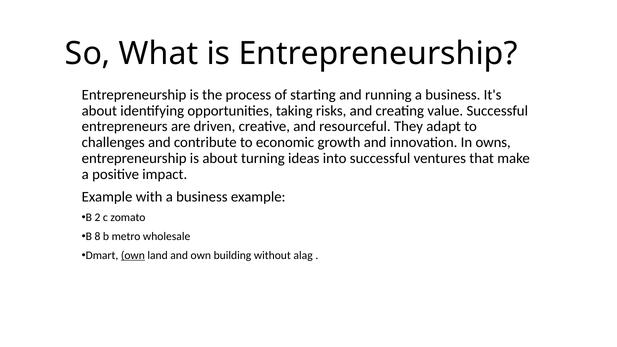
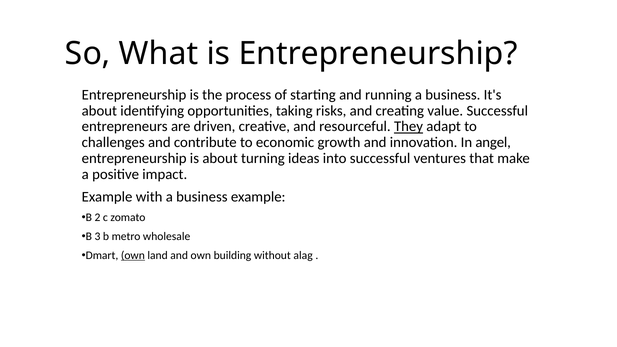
They underline: none -> present (409, 127)
owns: owns -> angel (493, 143)
8: 8 -> 3 (97, 237)
